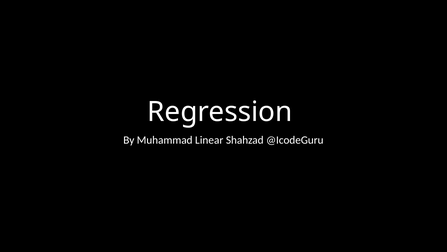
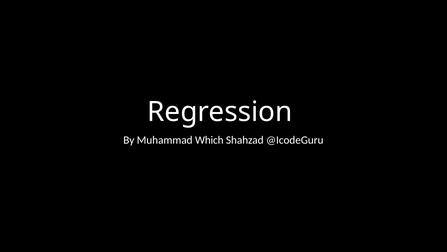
Linear: Linear -> Which (209, 140)
